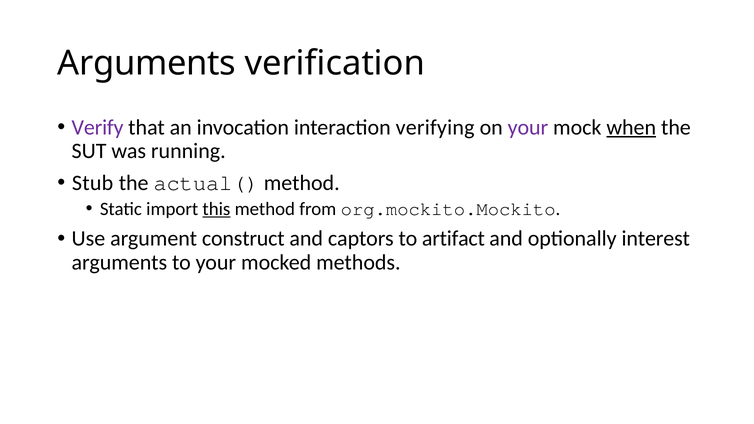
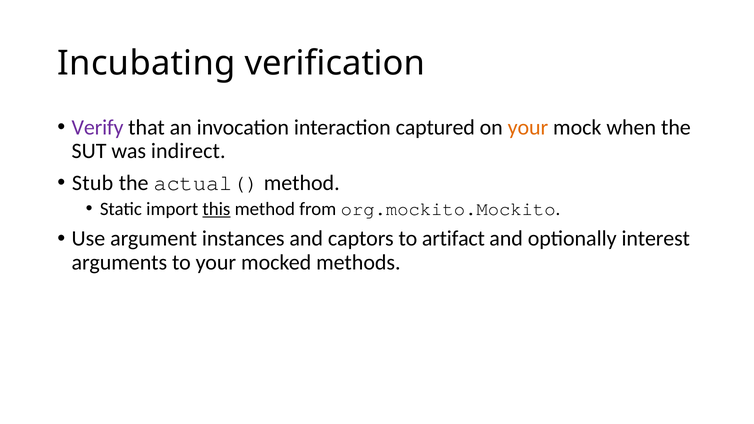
Arguments: Arguments -> Incubating (146, 63)
verifying: verifying -> captured (435, 127)
your colour: purple -> orange (528, 127)
when underline: present -> none (631, 127)
running: running -> indirect (188, 151)
construct: construct -> instances (243, 239)
